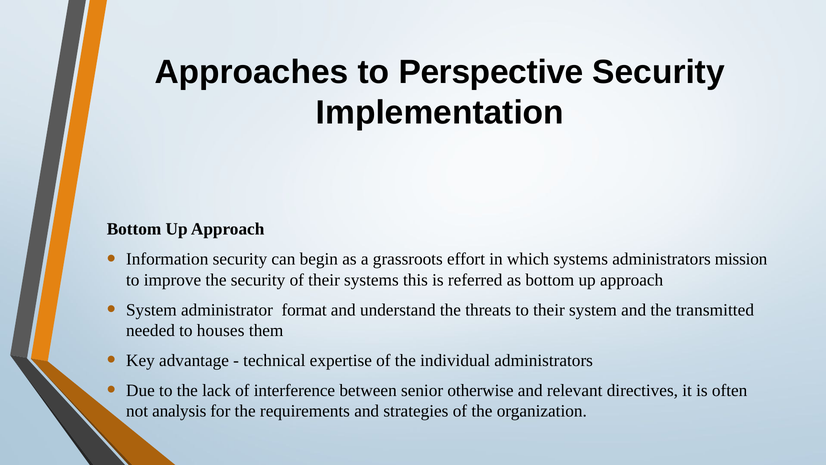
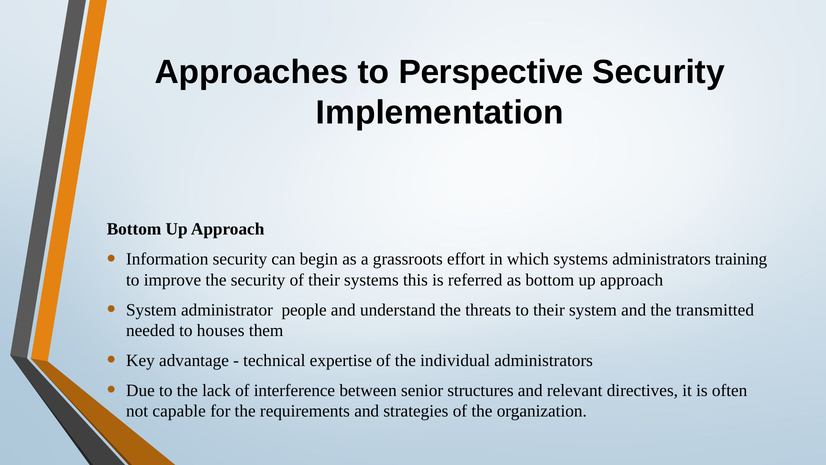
mission: mission -> training (741, 259)
format: format -> people (304, 310)
otherwise: otherwise -> structures (481, 390)
analysis: analysis -> capable (179, 411)
